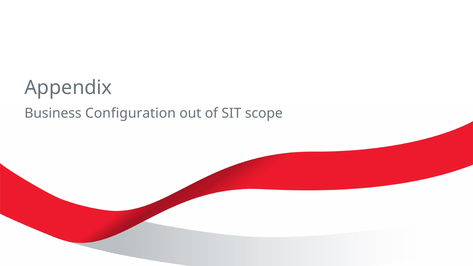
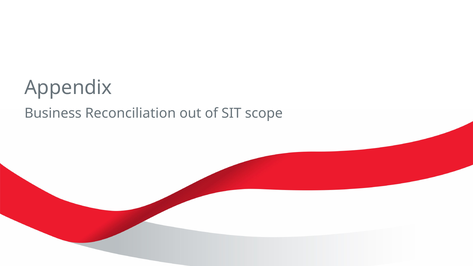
Configuration: Configuration -> Reconciliation (130, 113)
